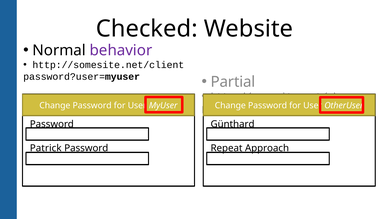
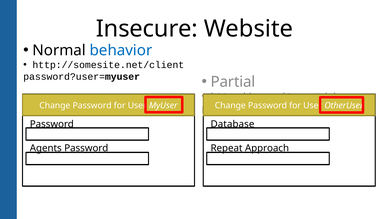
Checked: Checked -> Insecure (147, 29)
behavior colour: purple -> blue (121, 50)
Günthard: Günthard -> Database (232, 124)
Patrick: Patrick -> Agents (46, 148)
